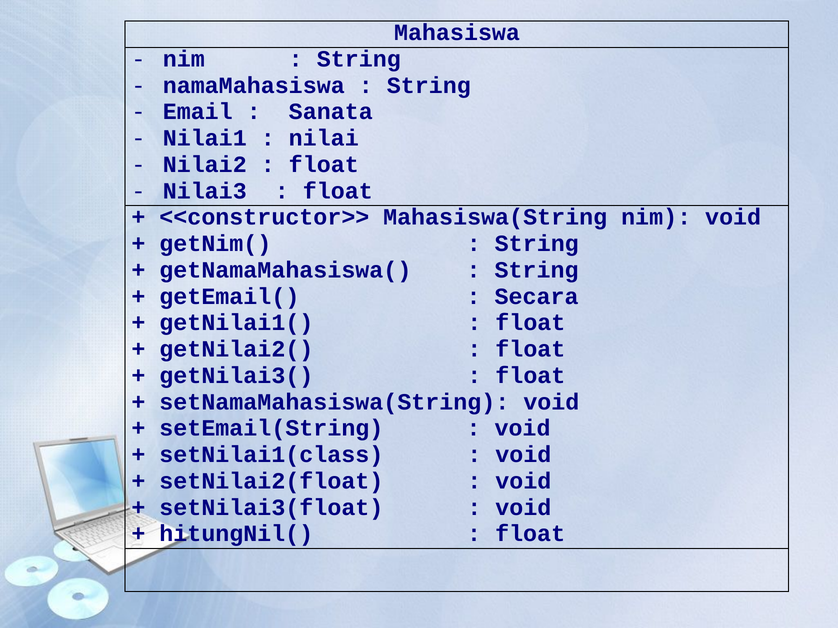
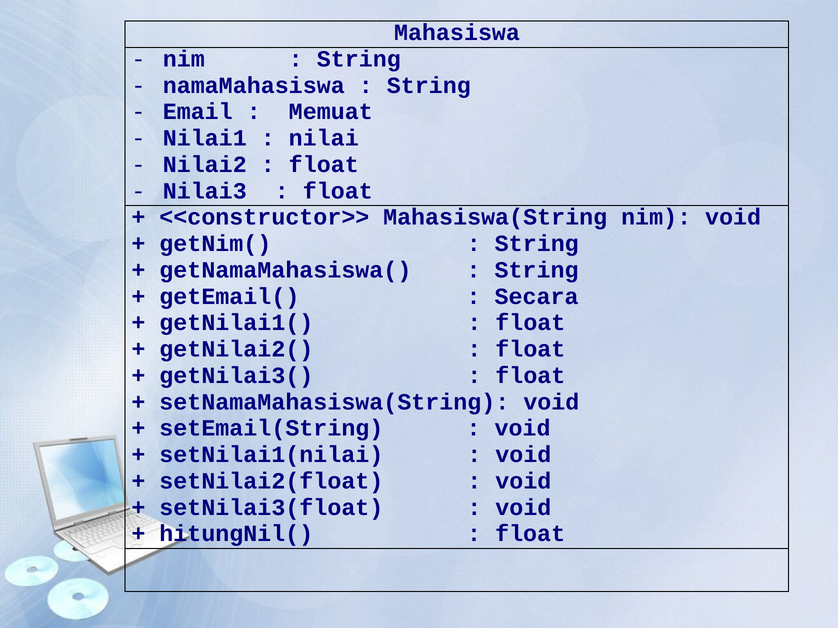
Sanata: Sanata -> Memuat (331, 112)
setNilai1(class: setNilai1(class -> setNilai1(nilai (271, 455)
